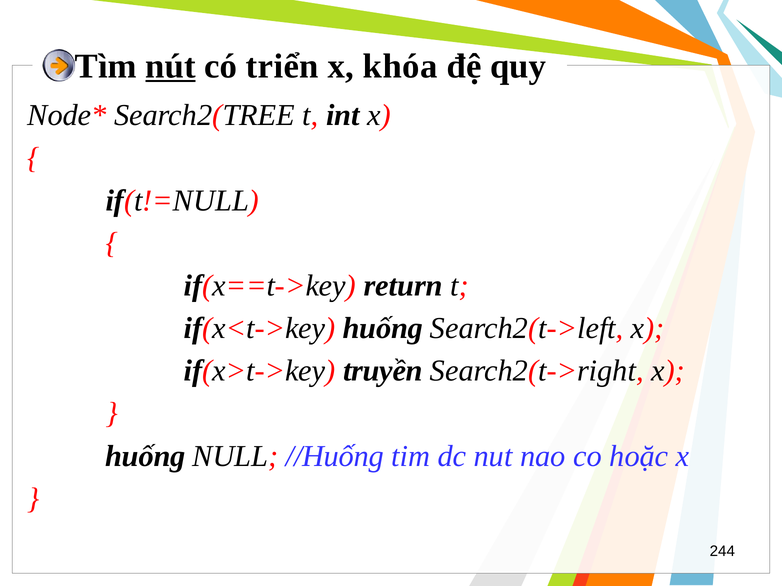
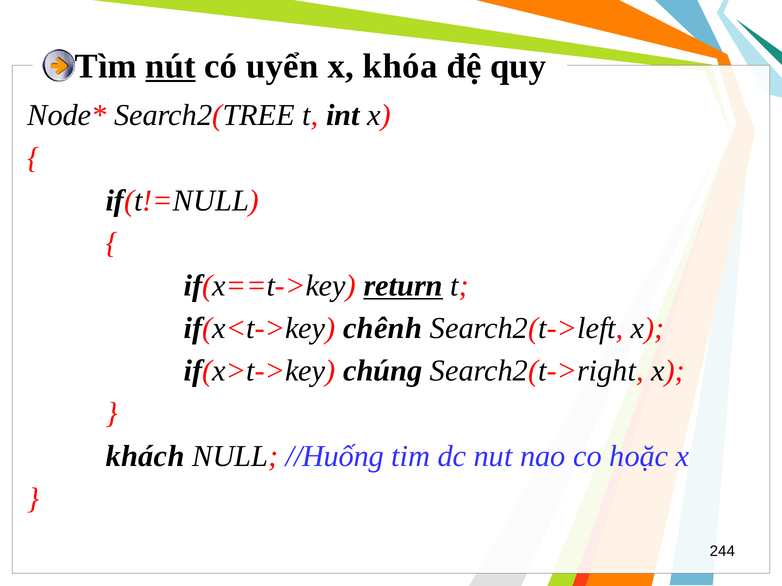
triển: triển -> uyển (282, 66)
return underline: none -> present (403, 286)
if(x<t->key huống: huống -> chênh (383, 329)
truyền: truyền -> chúng (383, 371)
huống: huống -> khách (145, 456)
